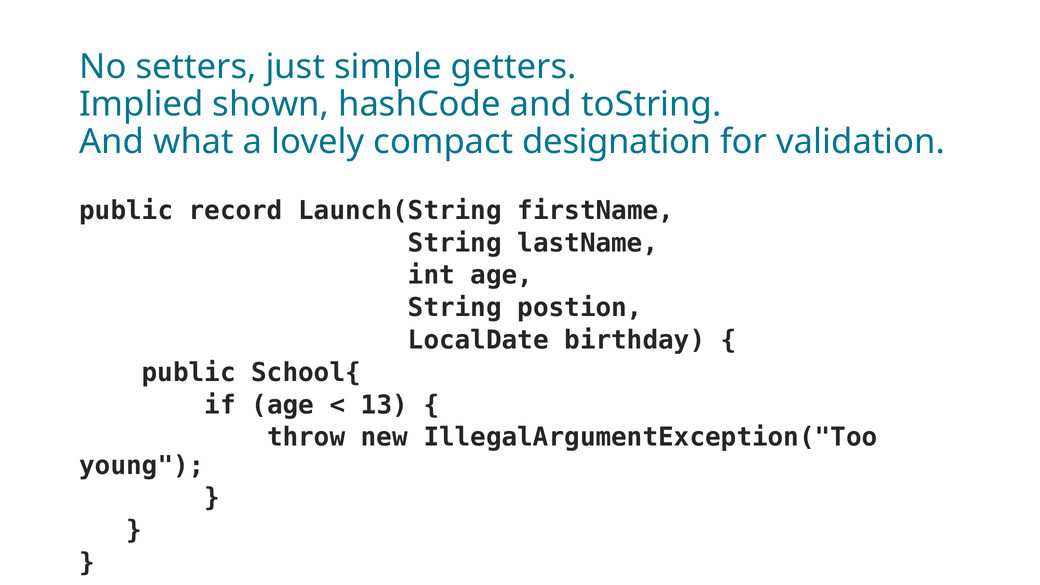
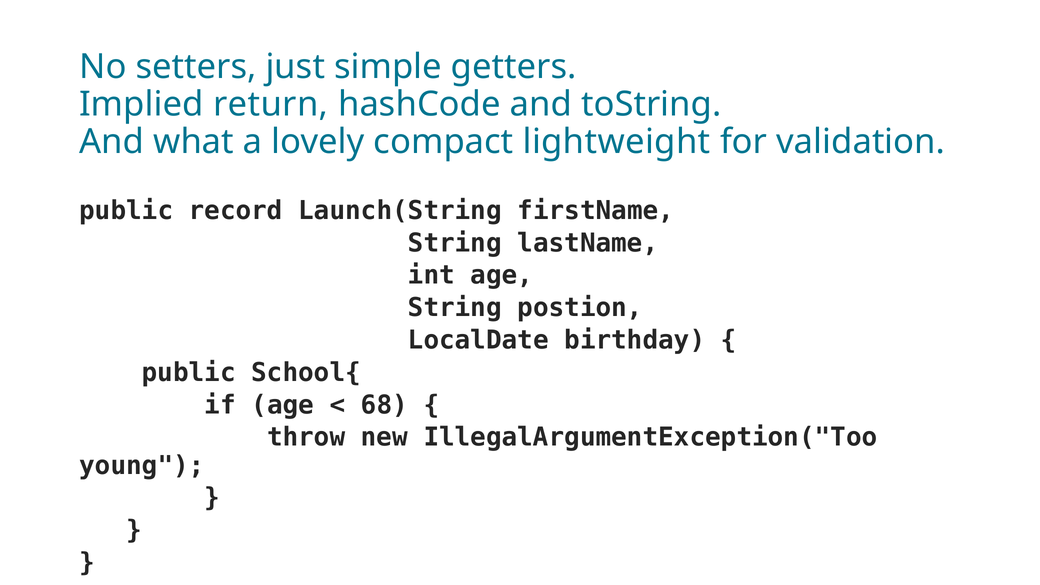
shown: shown -> return (271, 105)
designation: designation -> lightweight (617, 142)
13: 13 -> 68 (384, 405)
